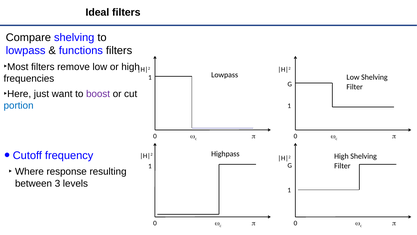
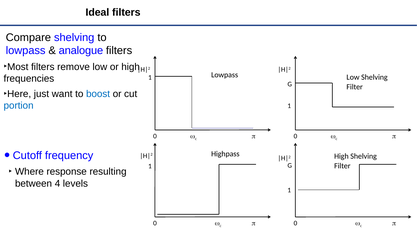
functions: functions -> analogue (81, 51)
boost colour: purple -> blue (98, 94)
3: 3 -> 4 (57, 183)
